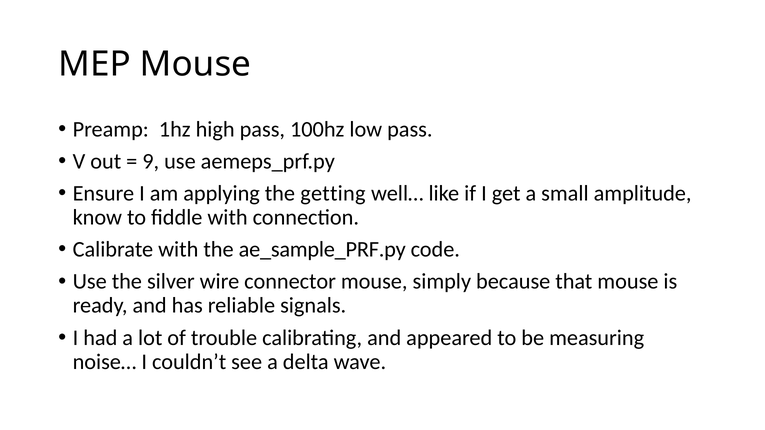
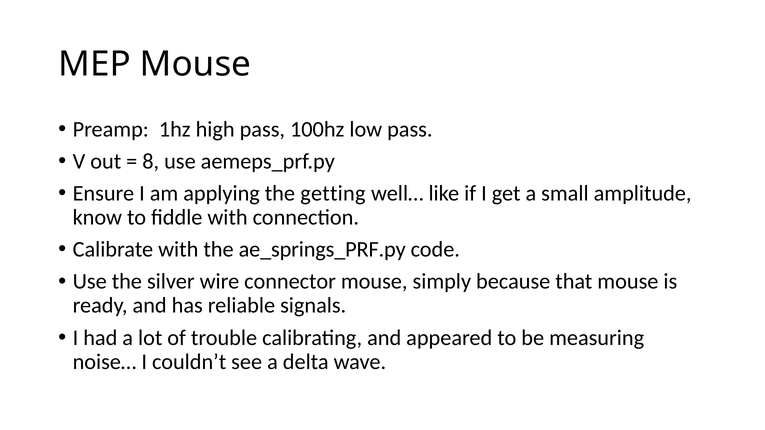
9: 9 -> 8 (151, 161)
ae_sample_PRF.py: ae_sample_PRF.py -> ae_springs_PRF.py (322, 250)
